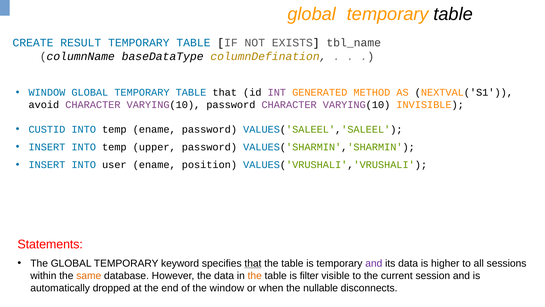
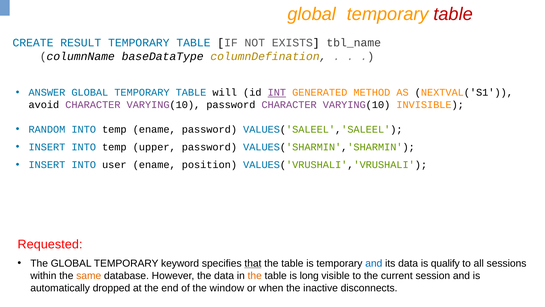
table colour: black -> red (453, 14)
WINDOW: WINDOW -> ANSWER (47, 92)
TABLE that: that -> will (225, 92)
INT underline: none -> present (277, 92)
CUSTID: CUSTID -> RANDOM (47, 129)
Statements: Statements -> Requested (50, 244)
and colour: purple -> blue (374, 263)
higher: higher -> qualify (445, 263)
filter: filter -> long (309, 275)
nullable: nullable -> inactive (321, 288)
